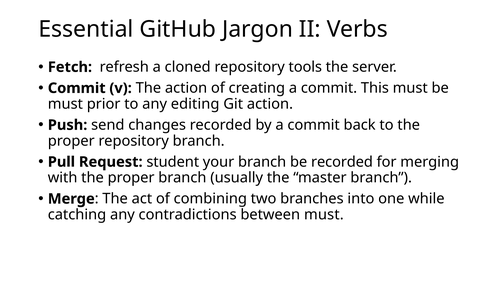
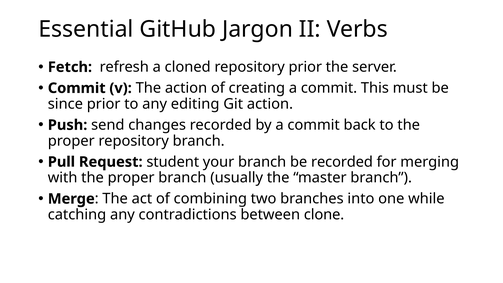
repository tools: tools -> prior (305, 67)
must: must -> since (65, 104)
between must: must -> clone (324, 215)
